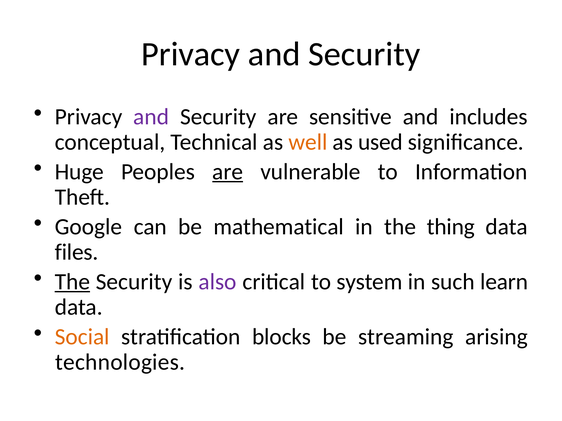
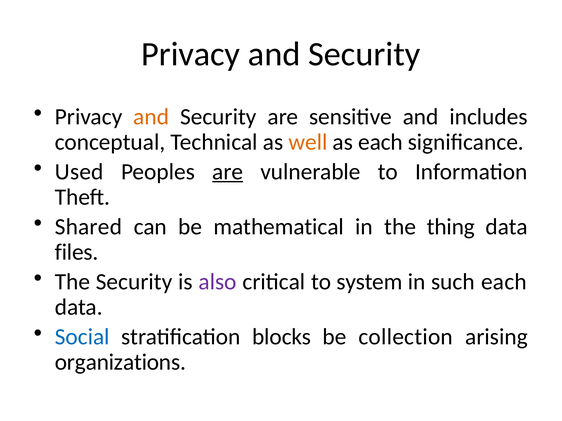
and colour: purple -> orange (151, 117)
as used: used -> each (380, 142)
Huge: Huge -> Used (79, 172)
Google: Google -> Shared (88, 227)
The underline: present -> none (72, 282)
such learn: learn -> each (504, 282)
Social colour: orange -> blue (82, 337)
streaming: streaming -> collection (406, 337)
technologies: technologies -> organizations (120, 362)
